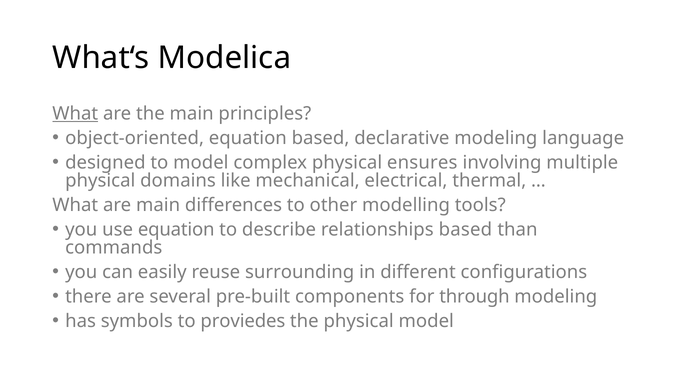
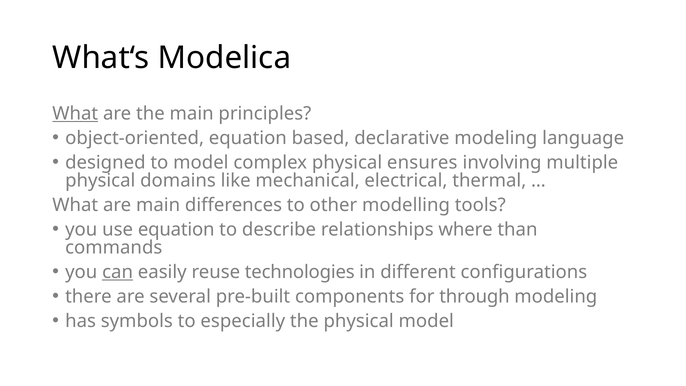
relationships based: based -> where (466, 230)
can underline: none -> present (118, 272)
surrounding: surrounding -> technologies (300, 272)
proviedes: proviedes -> especially (243, 321)
